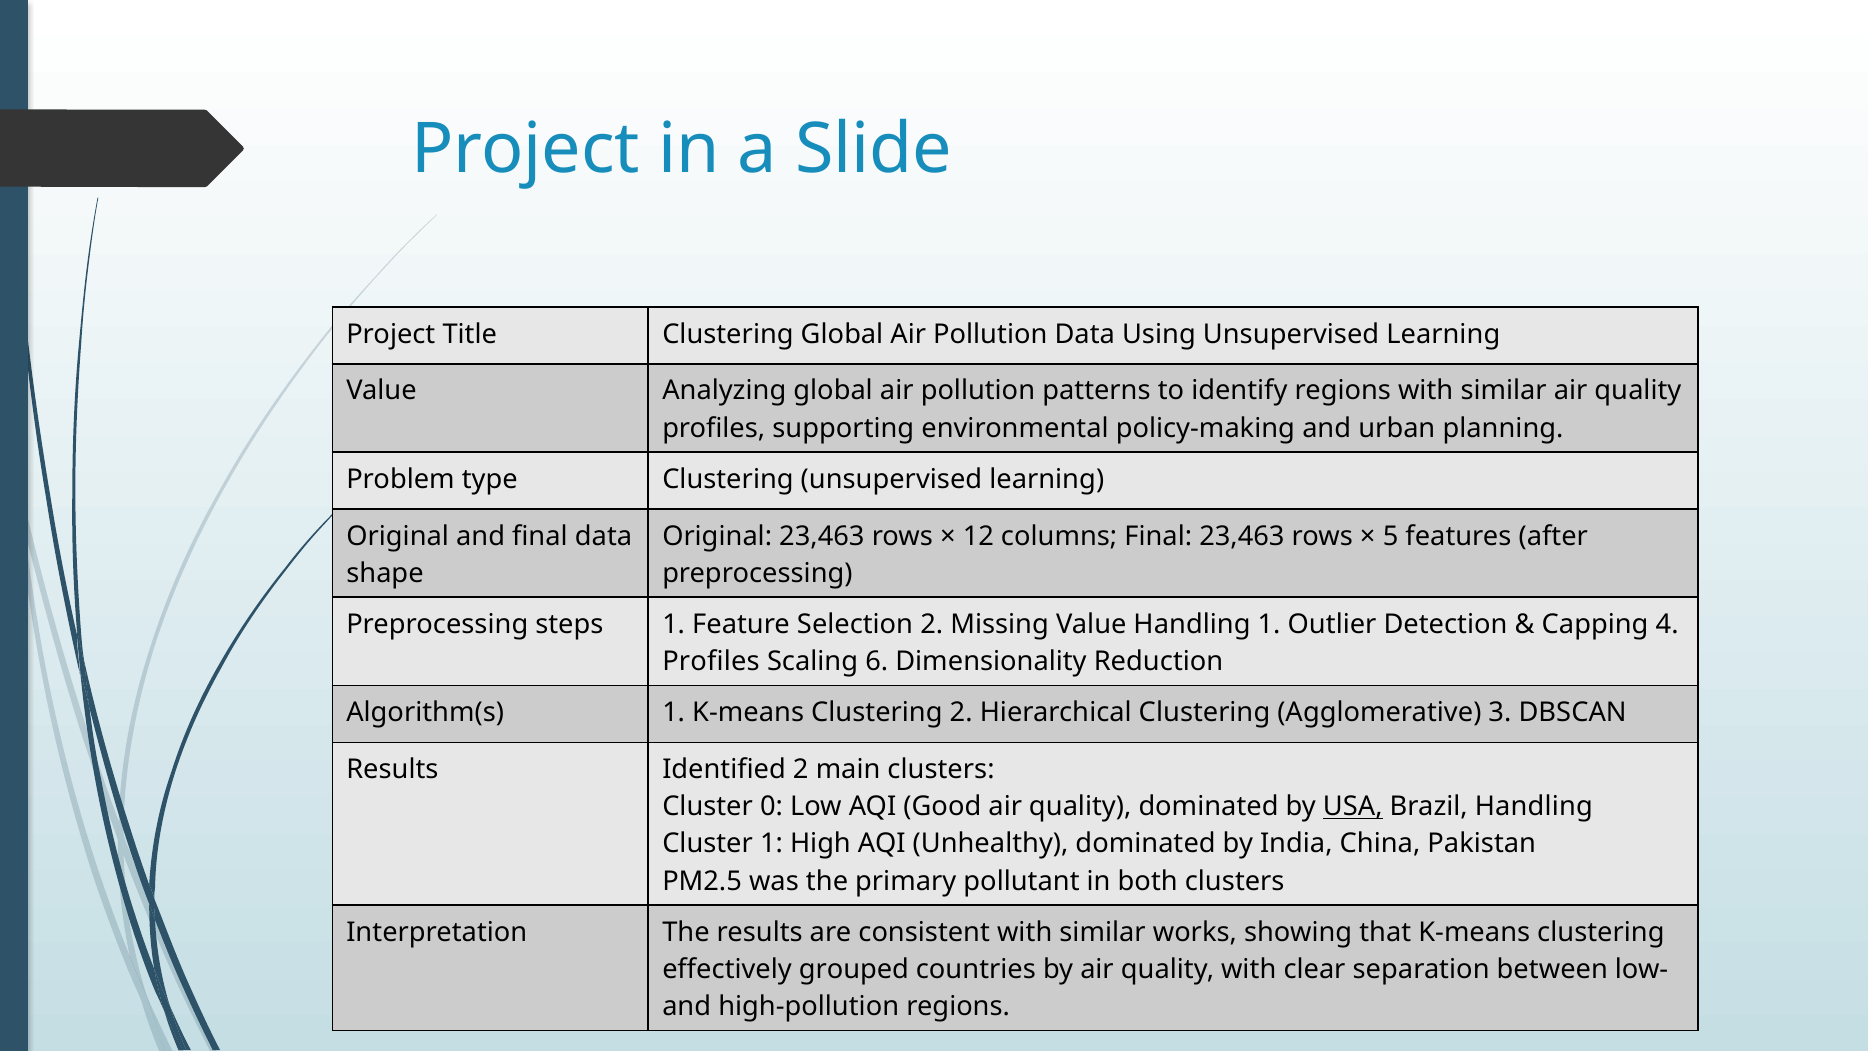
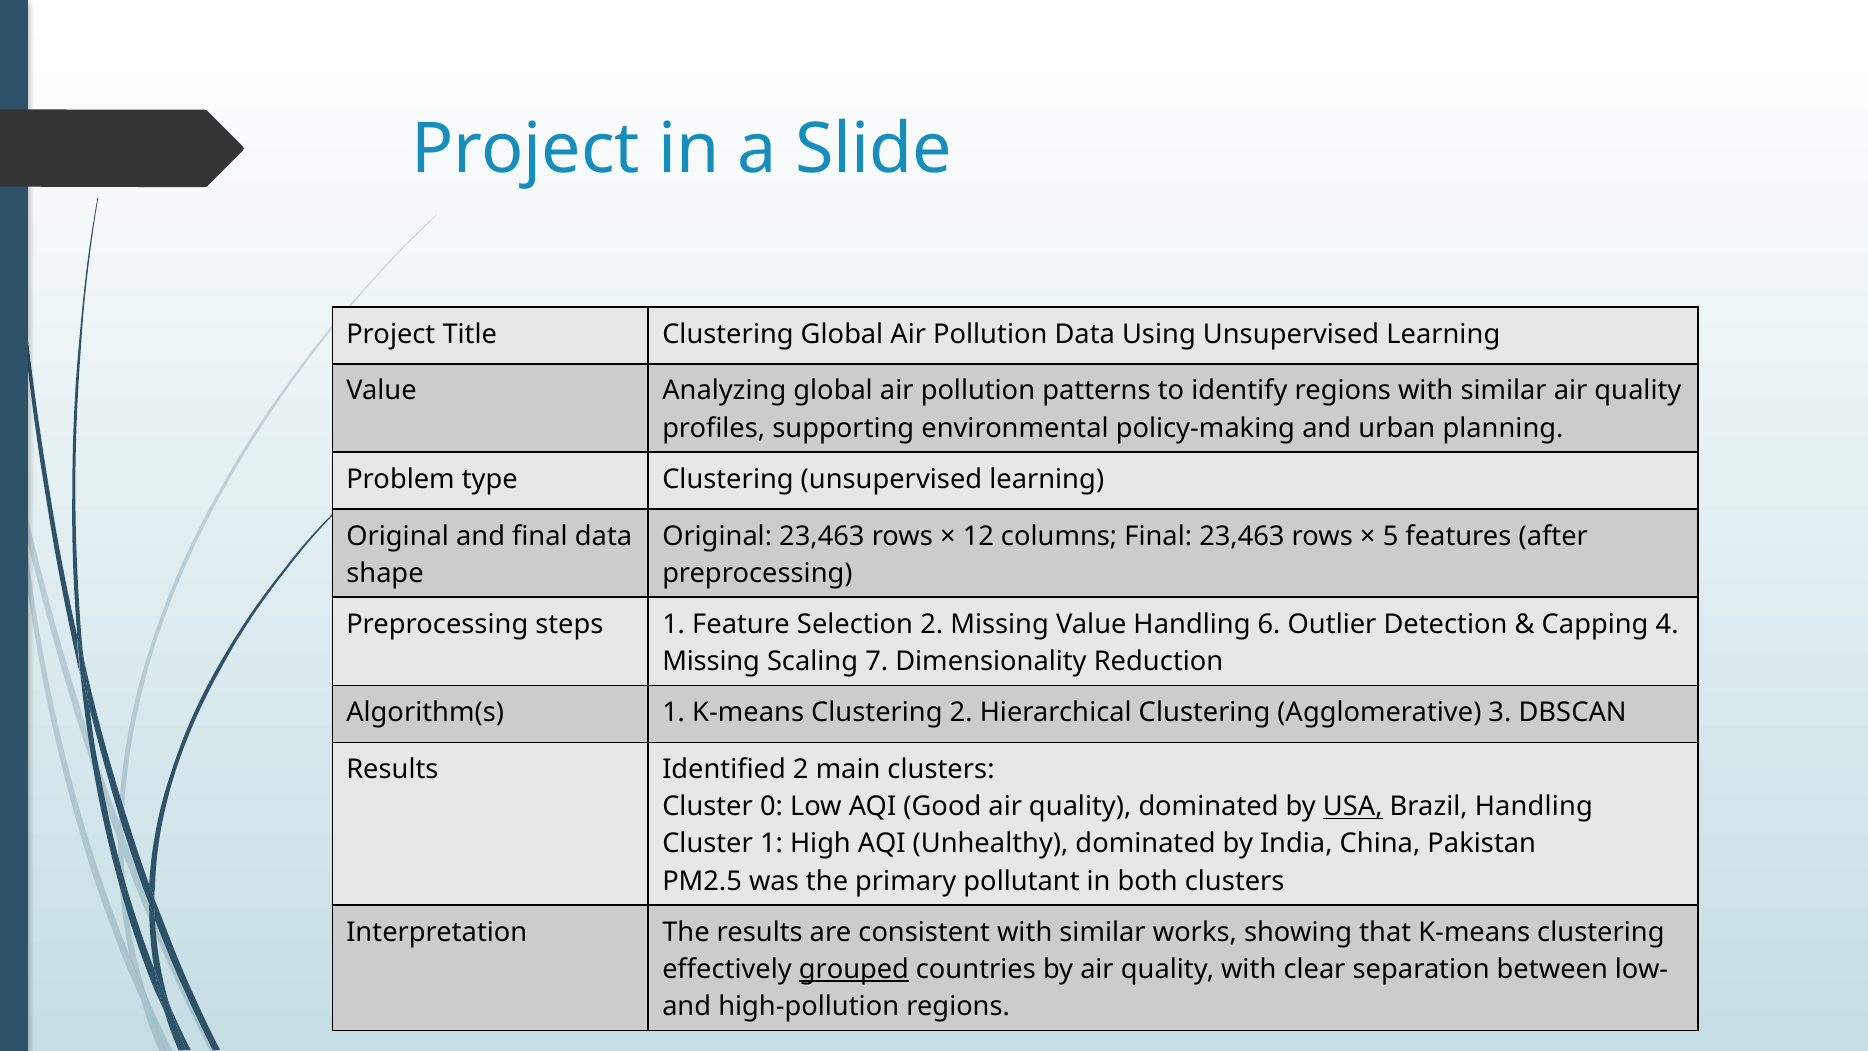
Handling 1: 1 -> 6 (1269, 624)
Profiles: Profiles -> Missing (711, 661)
6: 6 -> 7 (877, 661)
grouped underline: none -> present (854, 969)
